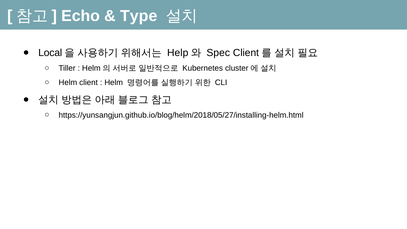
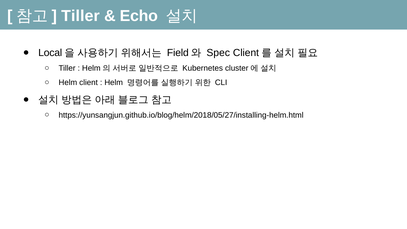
Echo: Echo -> Tiller (80, 16)
Type: Type -> Echo (139, 16)
Help: Help -> Field (178, 53)
